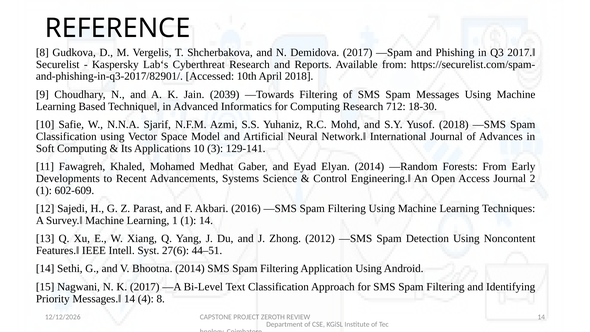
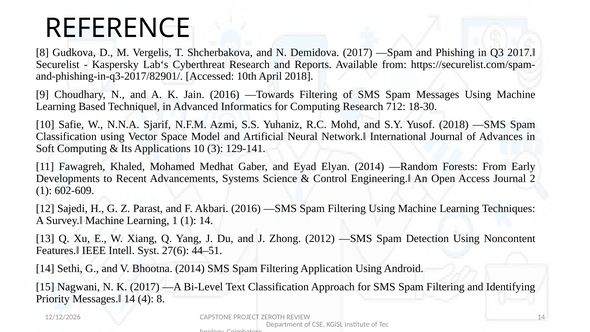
Jain 2039: 2039 -> 2016 (225, 94)
